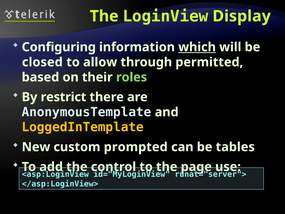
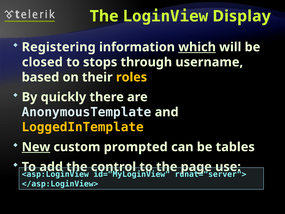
Configuring: Configuring -> Registering (59, 47)
allow: allow -> stops (100, 62)
permitted: permitted -> username (209, 62)
roles colour: light green -> yellow (132, 77)
restrict: restrict -> quickly (63, 97)
New underline: none -> present (36, 147)
